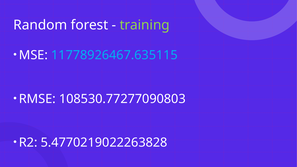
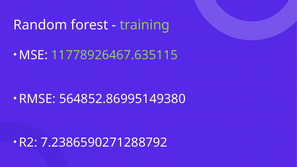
11778926467.635115 colour: light blue -> light green (114, 55)
108530.77277090803: 108530.77277090803 -> 564852.86995149380 (122, 99)
5.4770219022263828: 5.4770219022263828 -> 7.2386590271288792 (104, 143)
